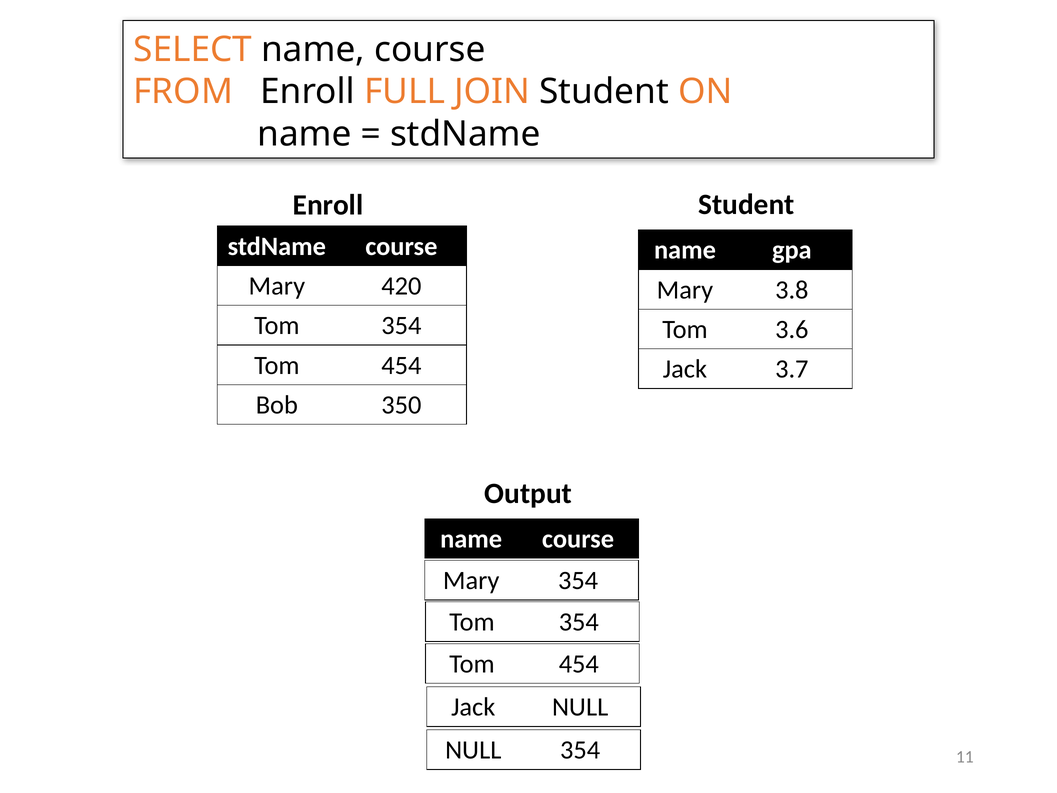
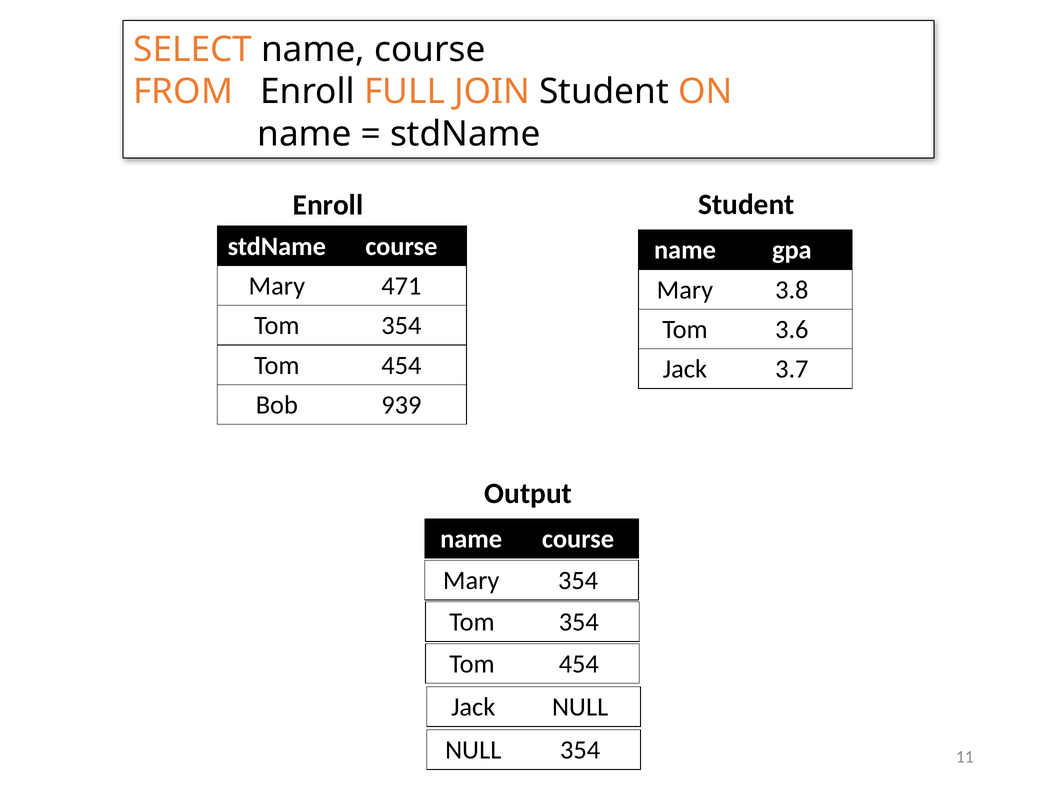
420: 420 -> 471 (401, 286)
350: 350 -> 939 (401, 405)
